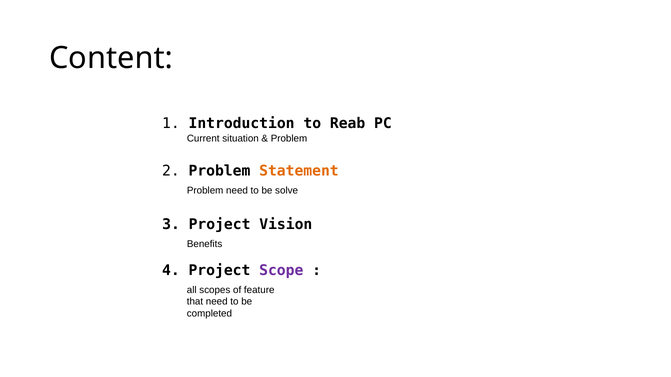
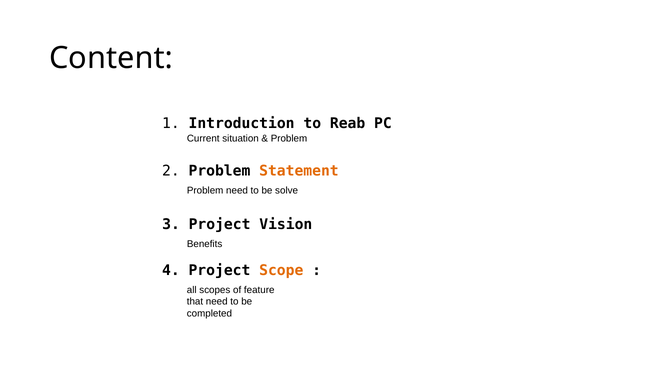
Scope colour: purple -> orange (281, 271)
